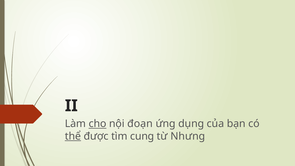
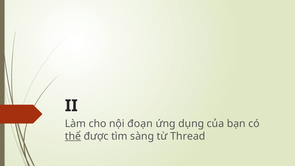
cho underline: present -> none (98, 124)
cung: cung -> sàng (142, 136)
Nhưng: Nhưng -> Thread (188, 136)
